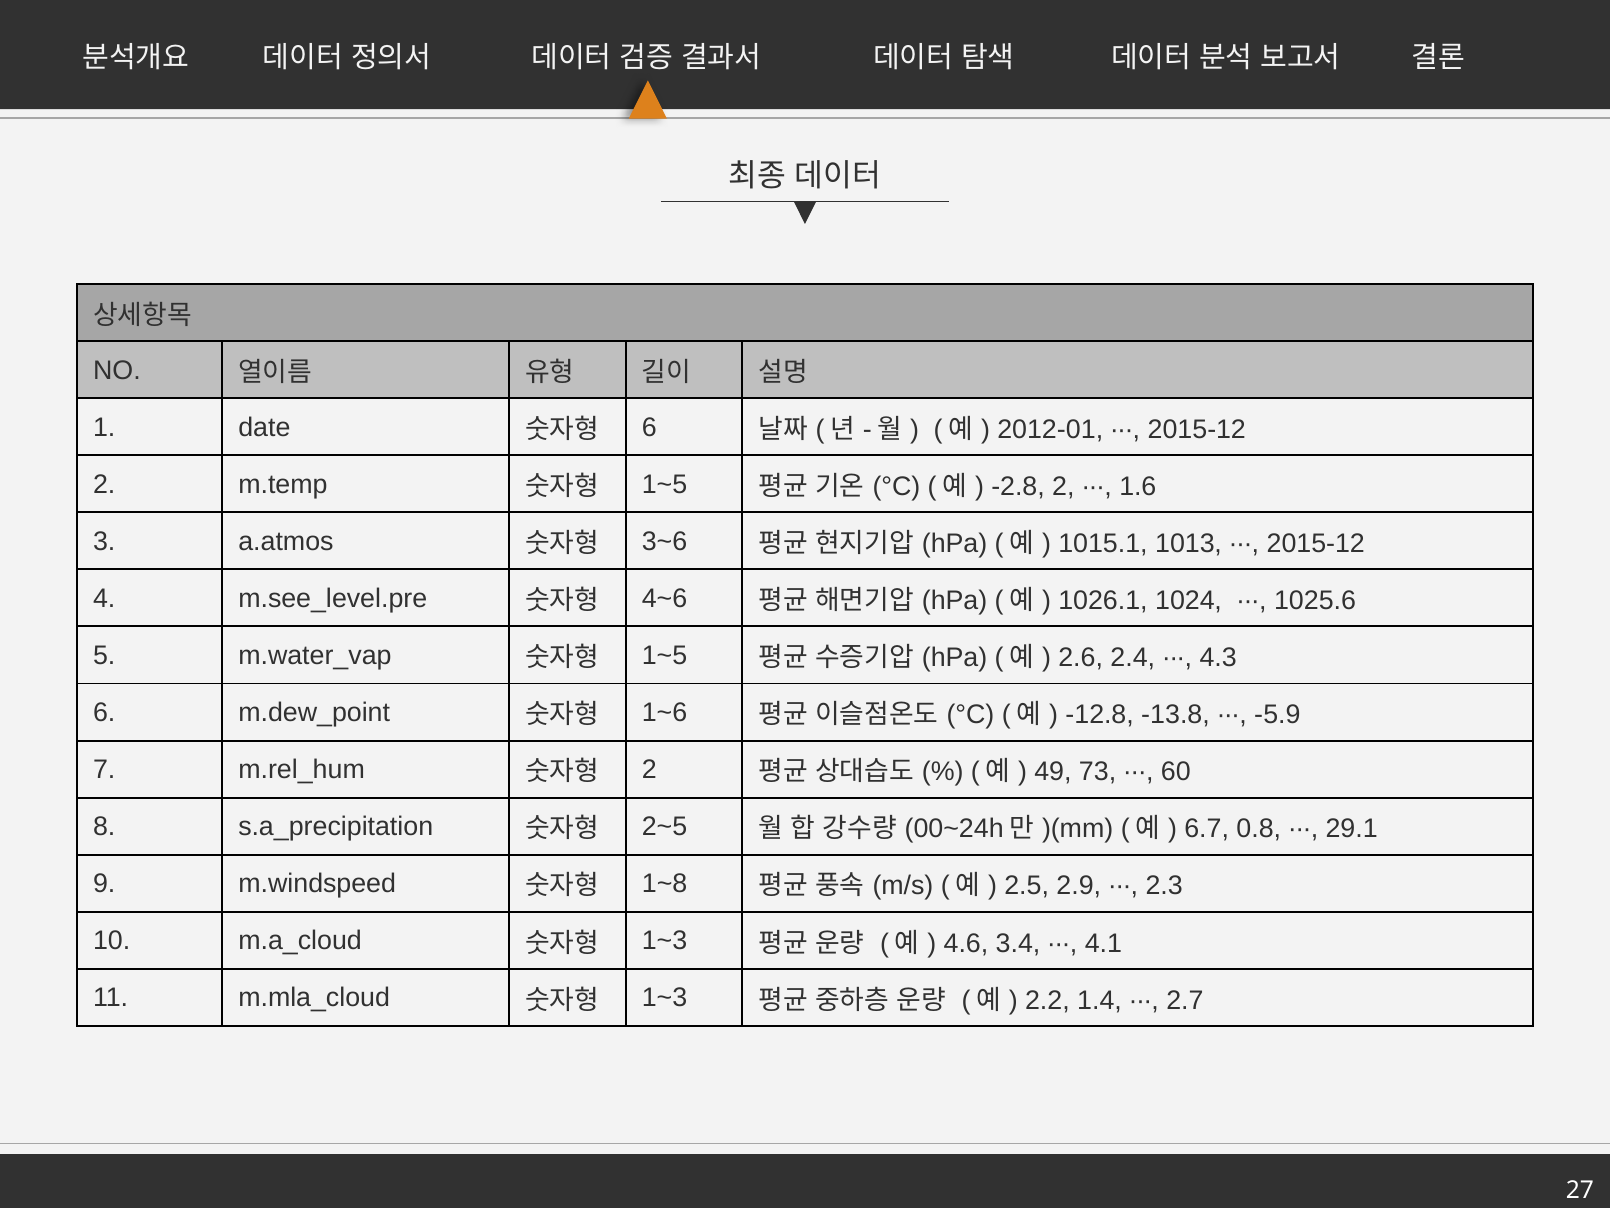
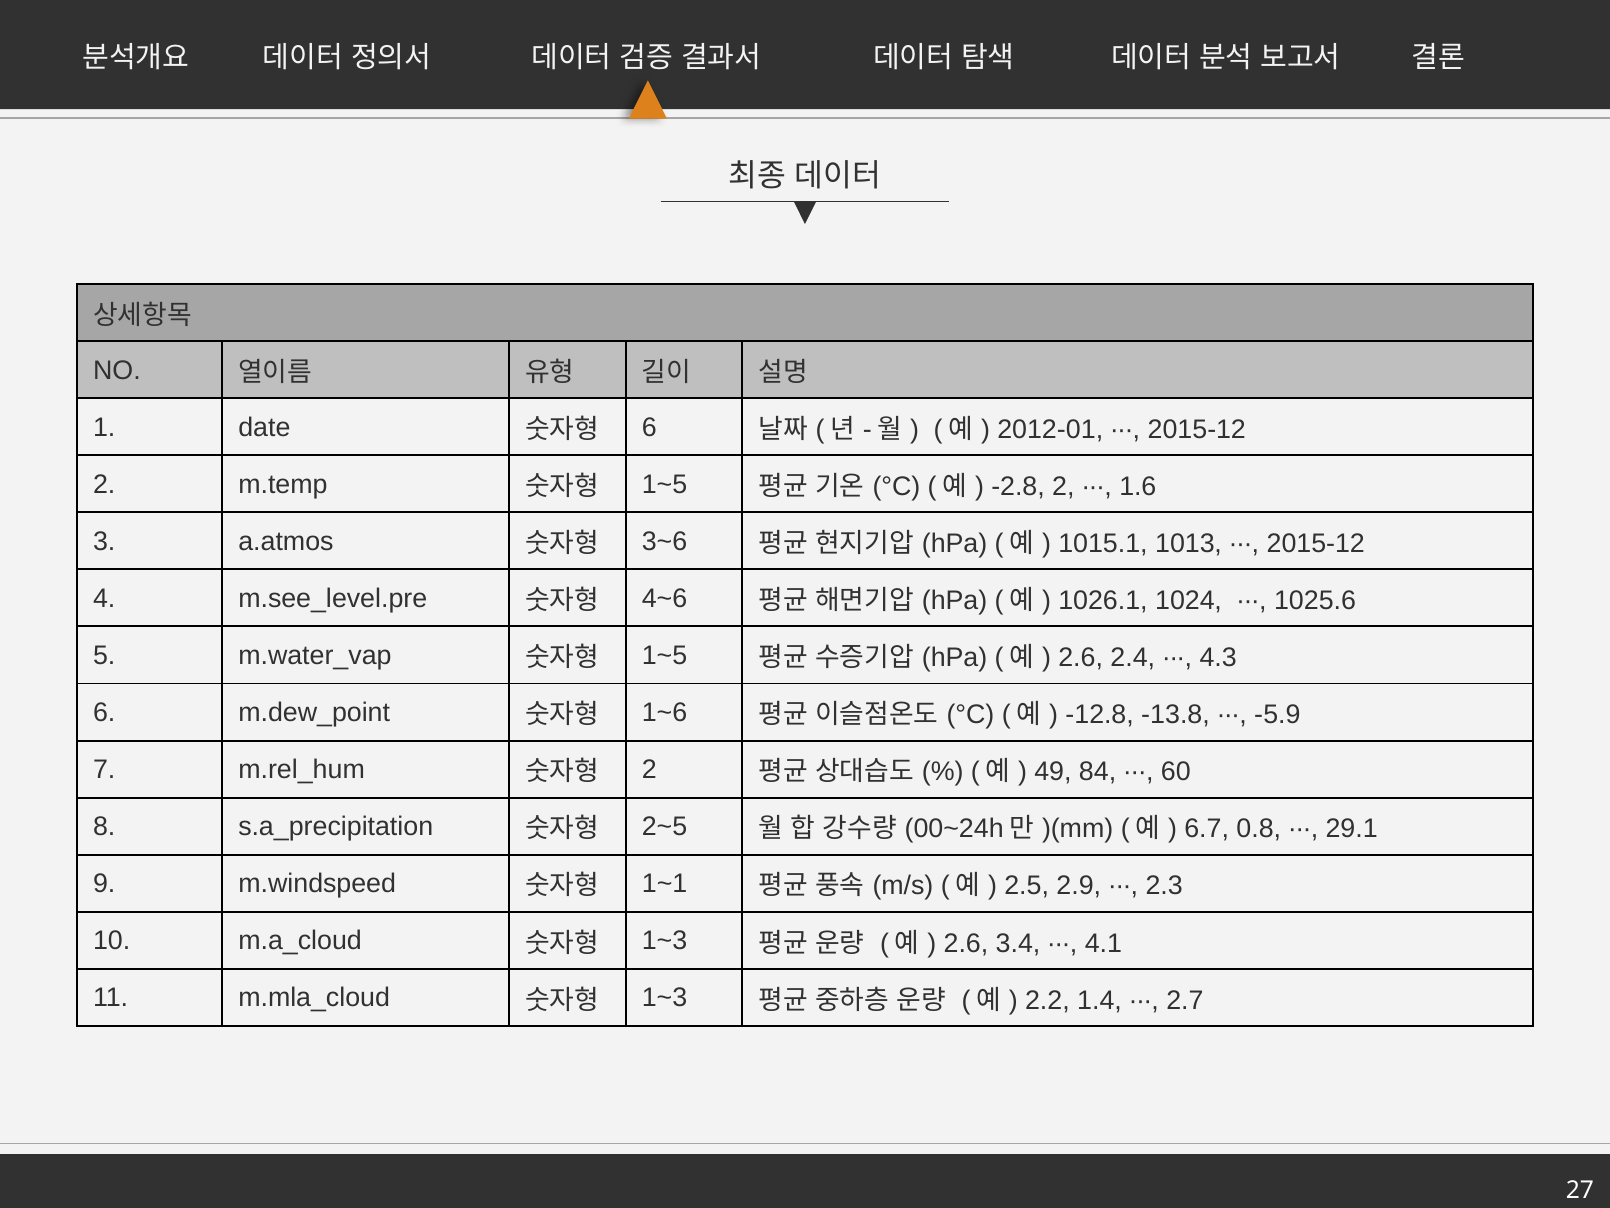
73: 73 -> 84 (1098, 772)
1~8: 1~8 -> 1~1 (665, 883)
4.6: 4.6 -> 2.6 (966, 943)
